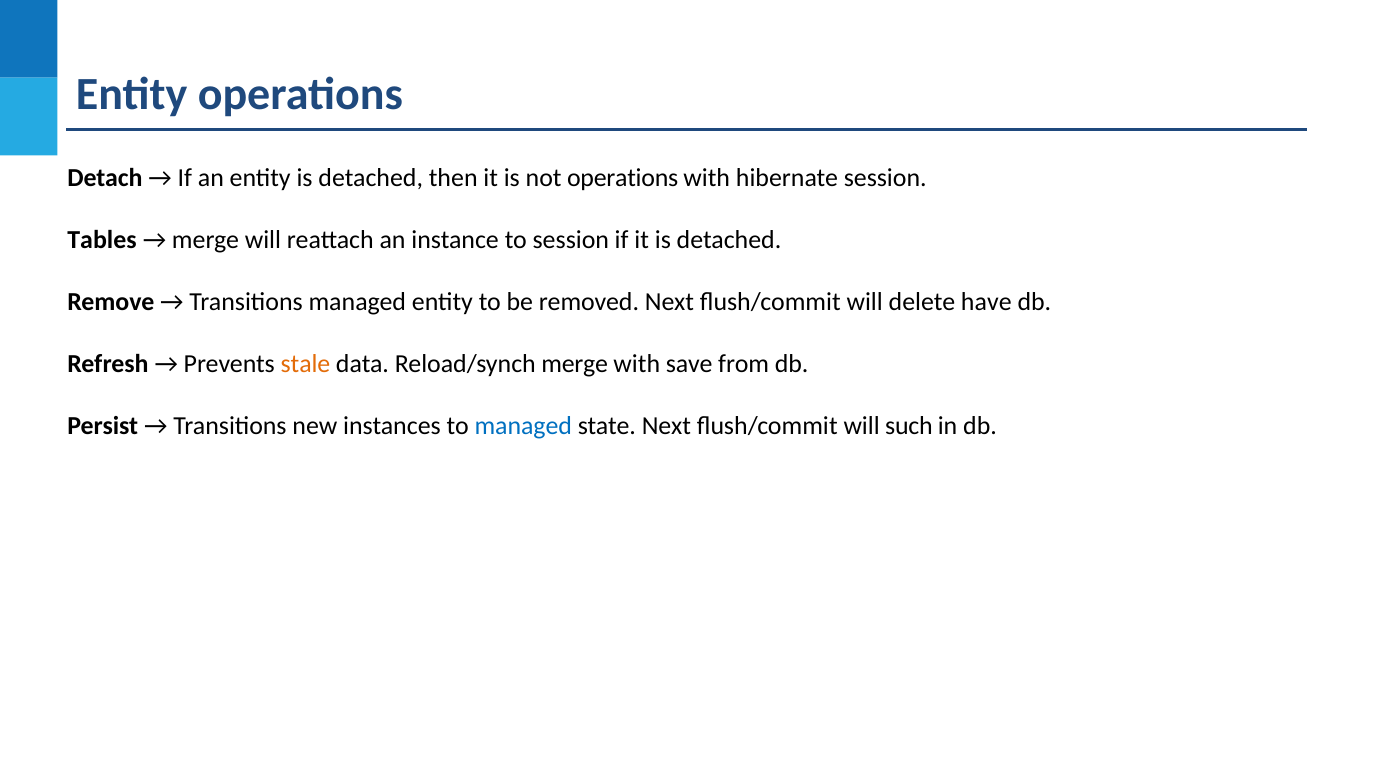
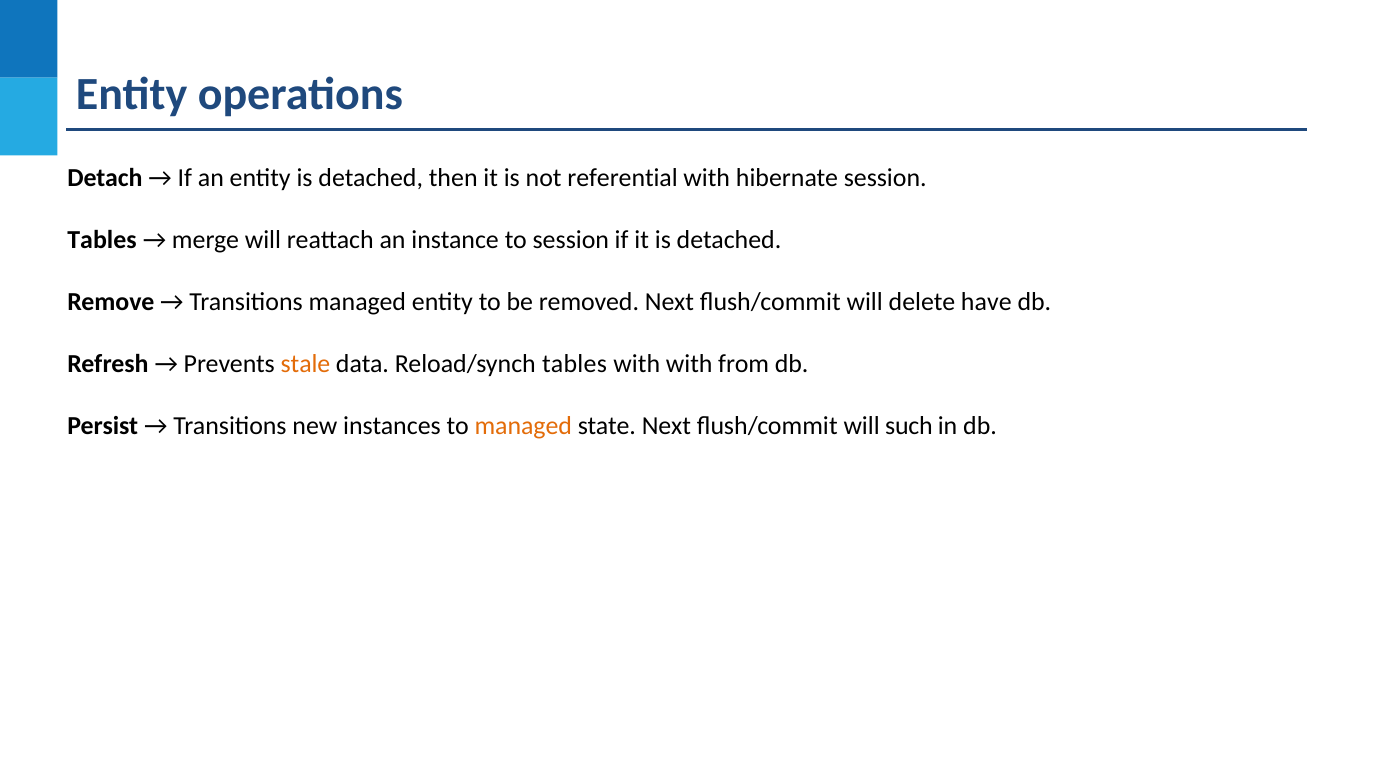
not operations: operations -> referential (623, 178)
Reload/synch merge: merge -> tables (574, 364)
with save: save -> with (689, 364)
managed colour: blue -> orange (523, 426)
